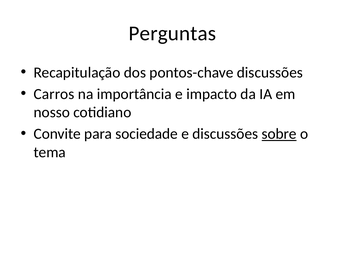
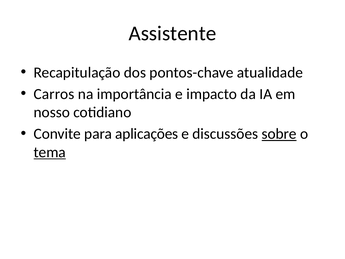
Perguntas: Perguntas -> Assistente (172, 33)
pontos-chave discussões: discussões -> atualidade (270, 72)
sociedade: sociedade -> aplicações (147, 134)
tema underline: none -> present (50, 152)
